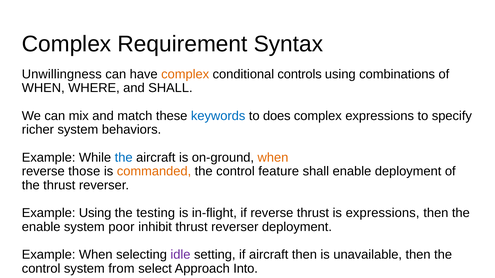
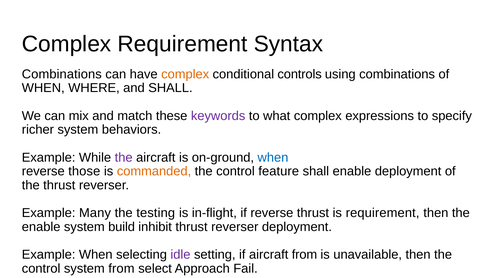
Unwillingness: Unwillingness -> Combinations (62, 74)
keywords colour: blue -> purple (218, 116)
does: does -> what (277, 116)
the colour: blue -> purple (124, 158)
when colour: orange -> blue (273, 158)
Example Using: Using -> Many (95, 213)
is expressions: expressions -> requirement (383, 213)
poor: poor -> build (122, 227)
aircraft then: then -> from (304, 255)
Into: Into -> Fail (246, 269)
